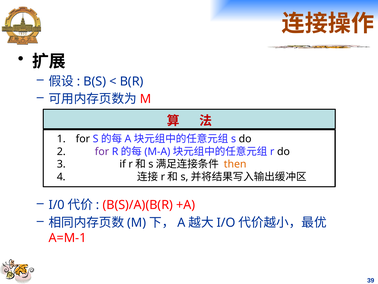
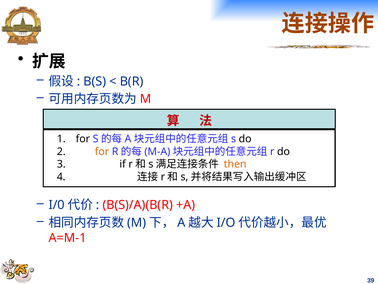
for colour: purple -> orange (102, 151)
